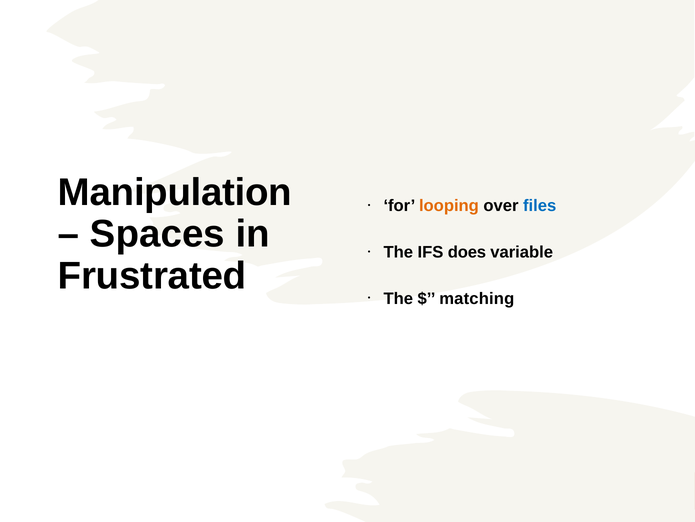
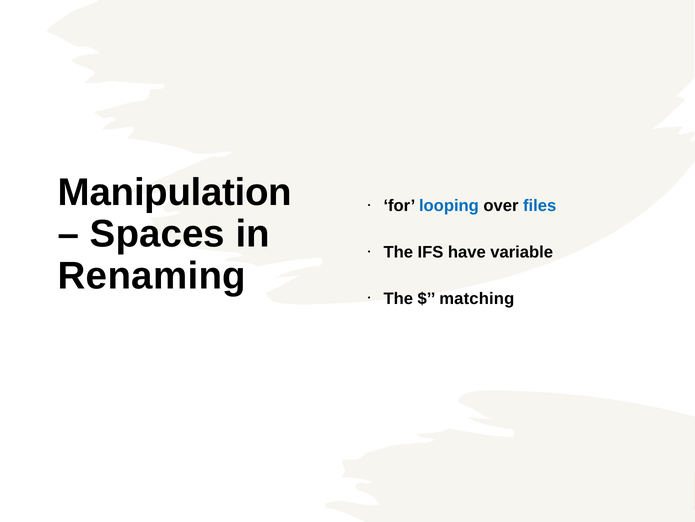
looping colour: orange -> blue (449, 206)
does: does -> have (467, 252)
Frustrated: Frustrated -> Renaming (152, 275)
